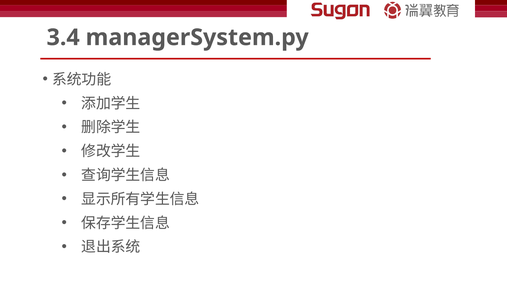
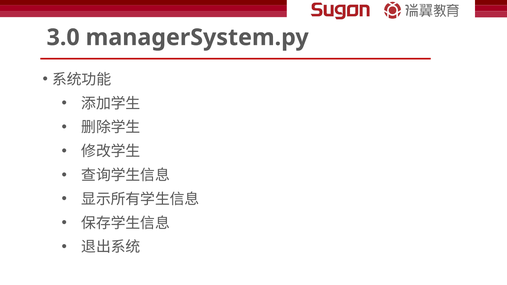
3.4: 3.4 -> 3.0 (63, 37)
